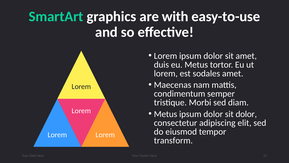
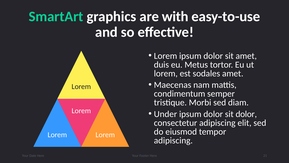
Metus: Metus -> Under (165, 114)
transform: transform -> adipiscing (173, 140)
